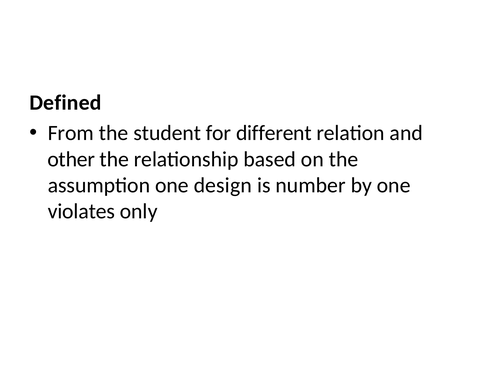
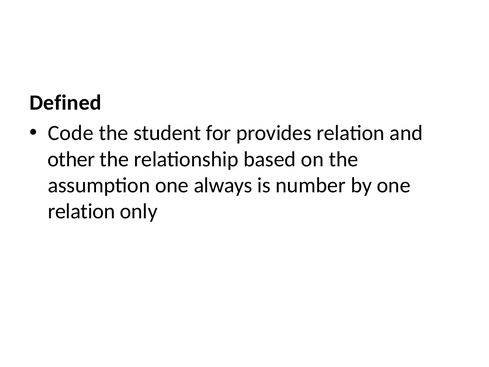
From: From -> Code (71, 133)
different: different -> provides (274, 133)
design: design -> always (223, 185)
violates: violates -> relation (81, 211)
